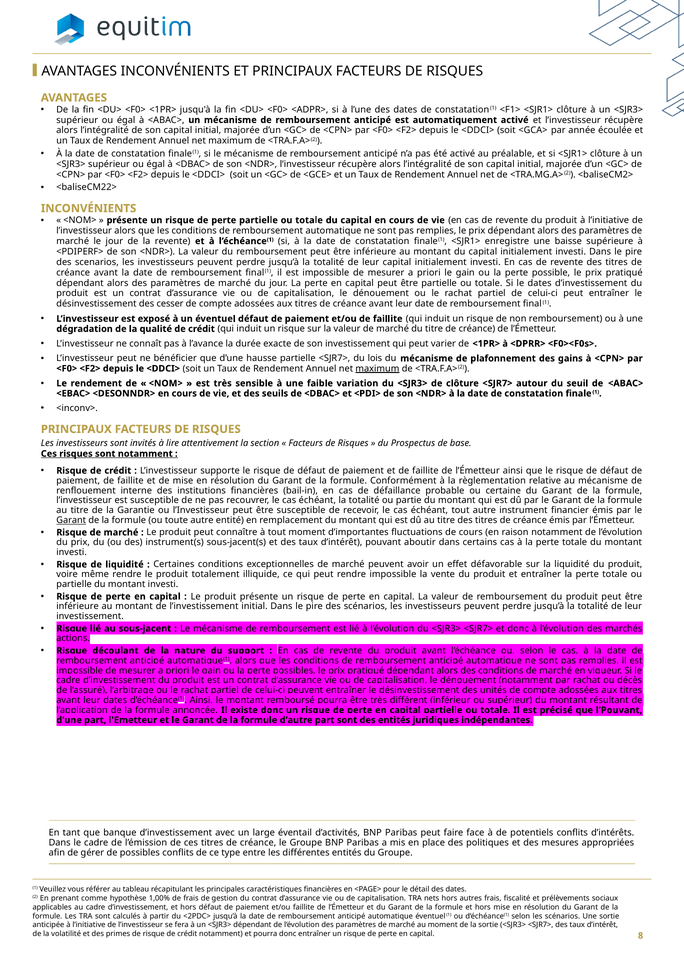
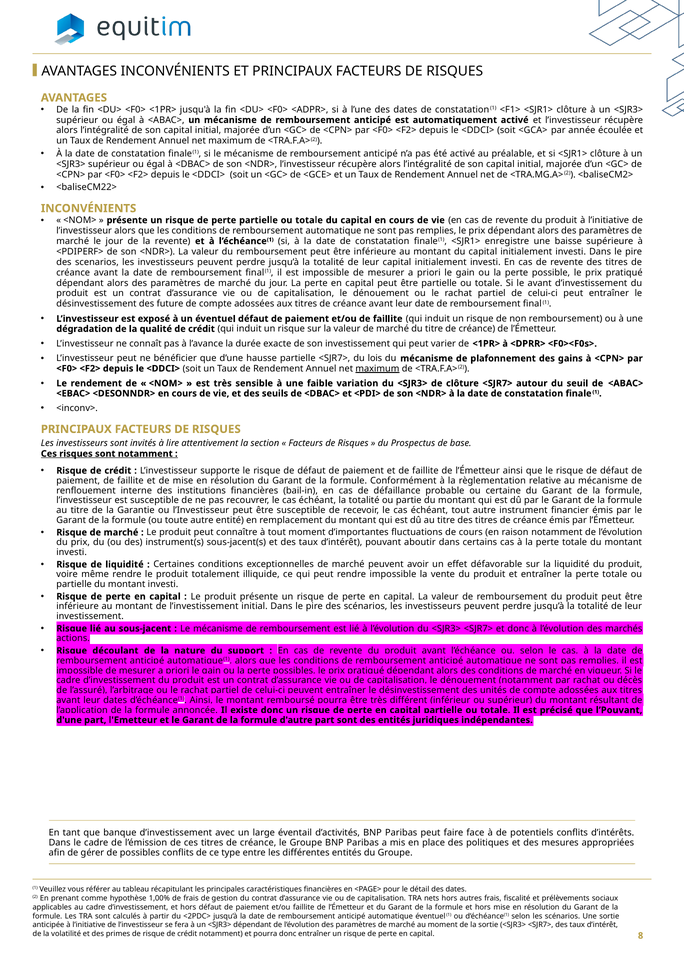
le dates: dates -> avant (540, 283)
cesser: cesser -> future (170, 304)
Garant underline: present -> none (71, 520)
